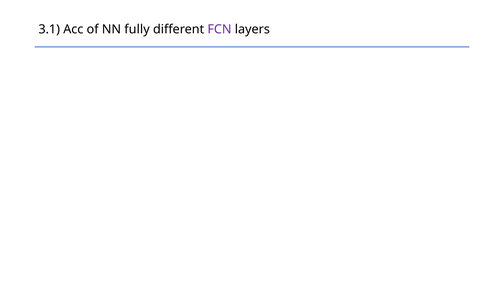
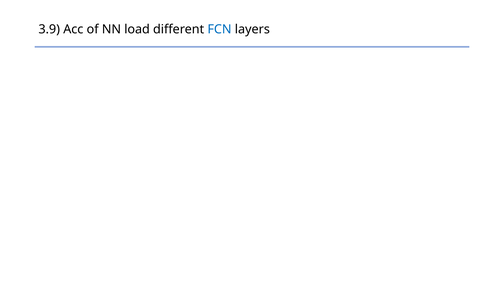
3.1: 3.1 -> 3.9 (49, 29)
fully: fully -> load (137, 29)
FCN colour: purple -> blue (219, 29)
